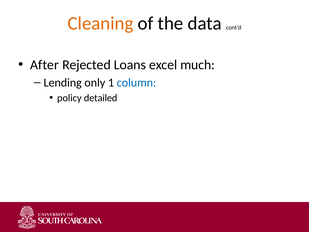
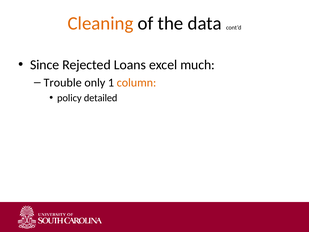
After: After -> Since (45, 65)
Lending: Lending -> Trouble (63, 83)
column colour: blue -> orange (136, 83)
